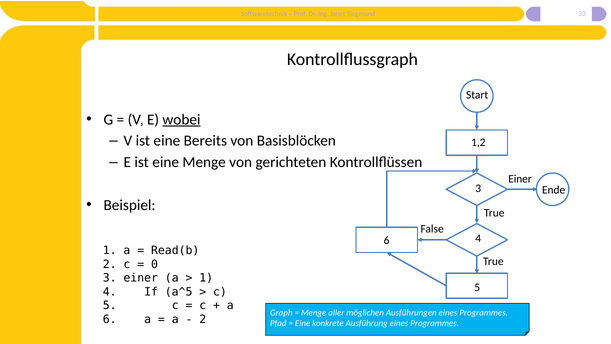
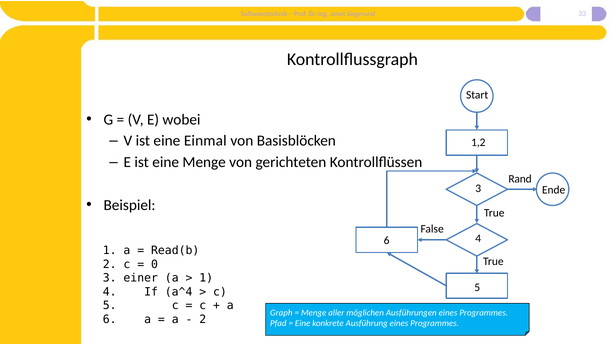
wobei underline: present -> none (181, 119)
Bereits: Bereits -> Einmal (205, 141)
Einer: Einer -> Rand (520, 179)
a^5: a^5 -> a^4 (179, 292)
